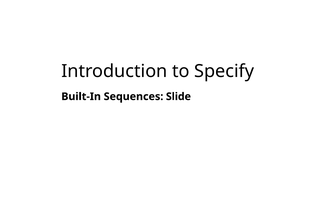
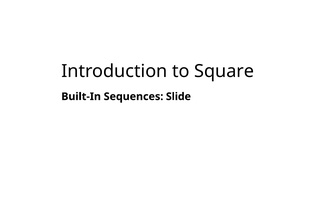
Specify: Specify -> Square (224, 71)
